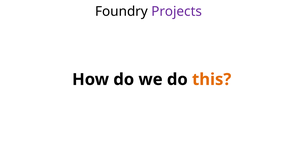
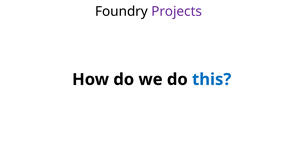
this colour: orange -> blue (212, 79)
